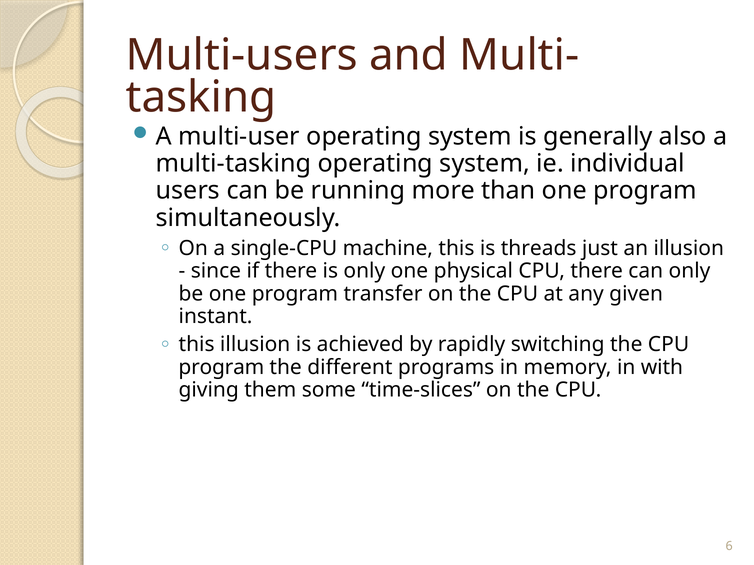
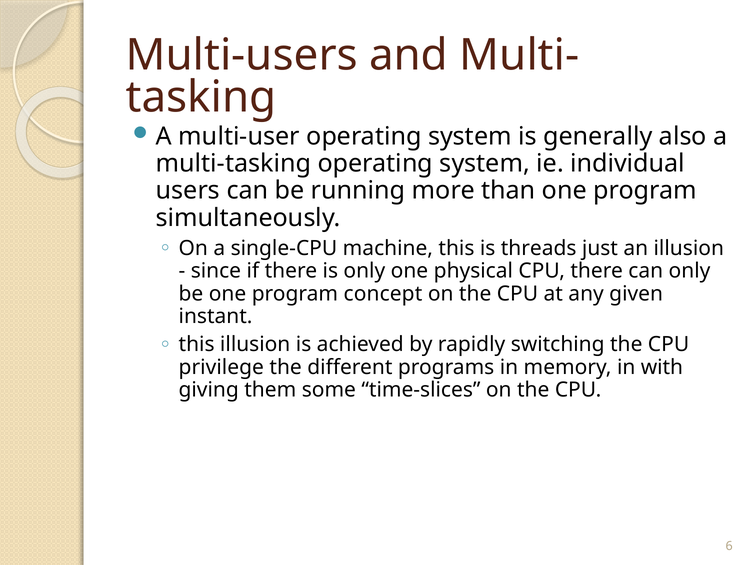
transfer: transfer -> concept (383, 294)
program: program -> privilege (221, 368)
